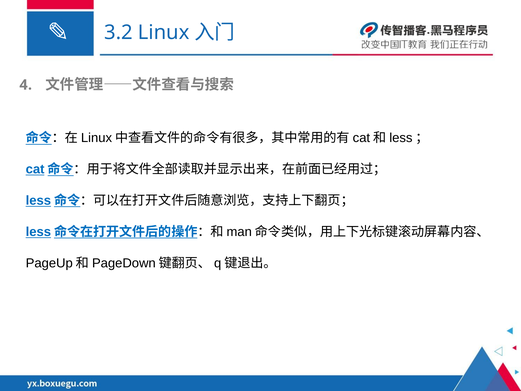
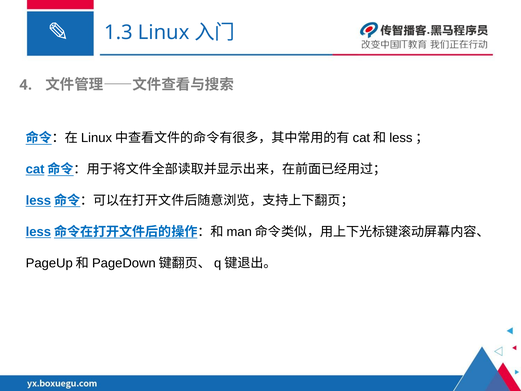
3.2: 3.2 -> 1.3 (119, 32)
